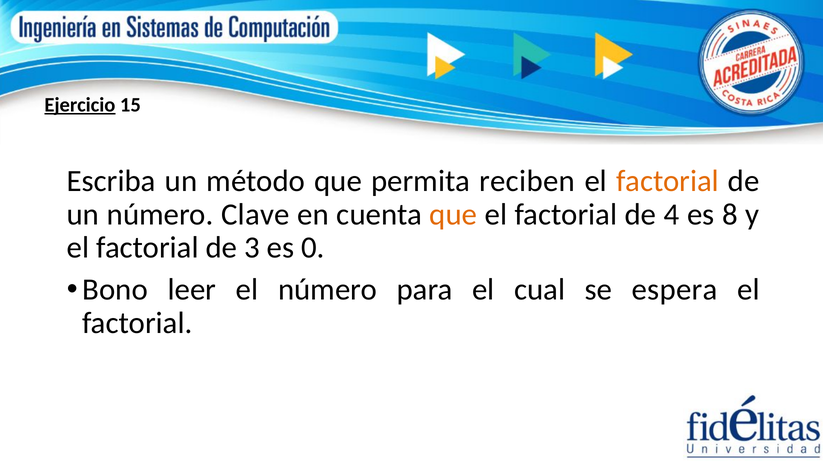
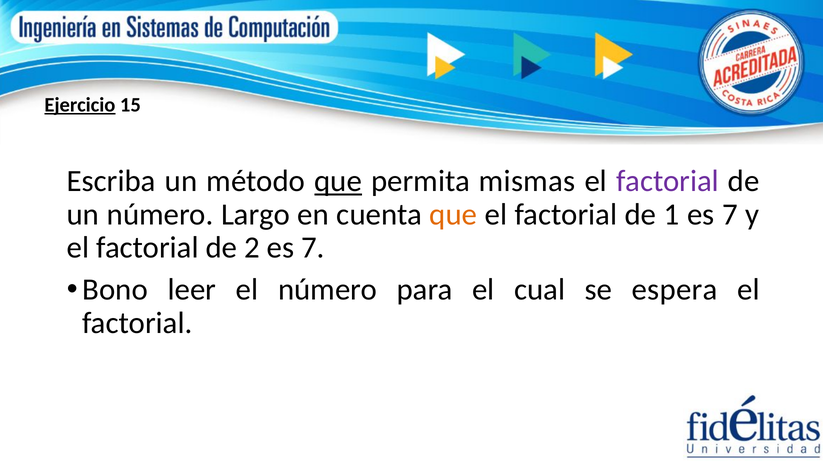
que underline: none -> present (338, 181)
reciben: reciben -> mismas (527, 181)
factorial colour: orange -> purple (667, 181)
Clave: Clave -> Largo (256, 214)
4: 4 -> 1 (672, 214)
8: 8 -> 7 (730, 214)
3: 3 -> 2 (252, 248)
0: 0 -> 7 (313, 248)
